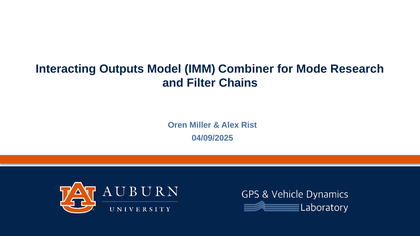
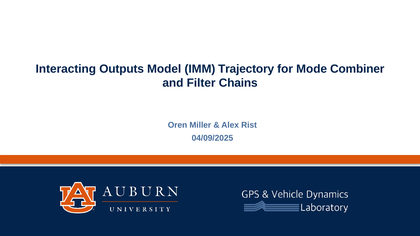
Combiner: Combiner -> Trajectory (246, 69)
Research: Research -> Combiner (357, 69)
